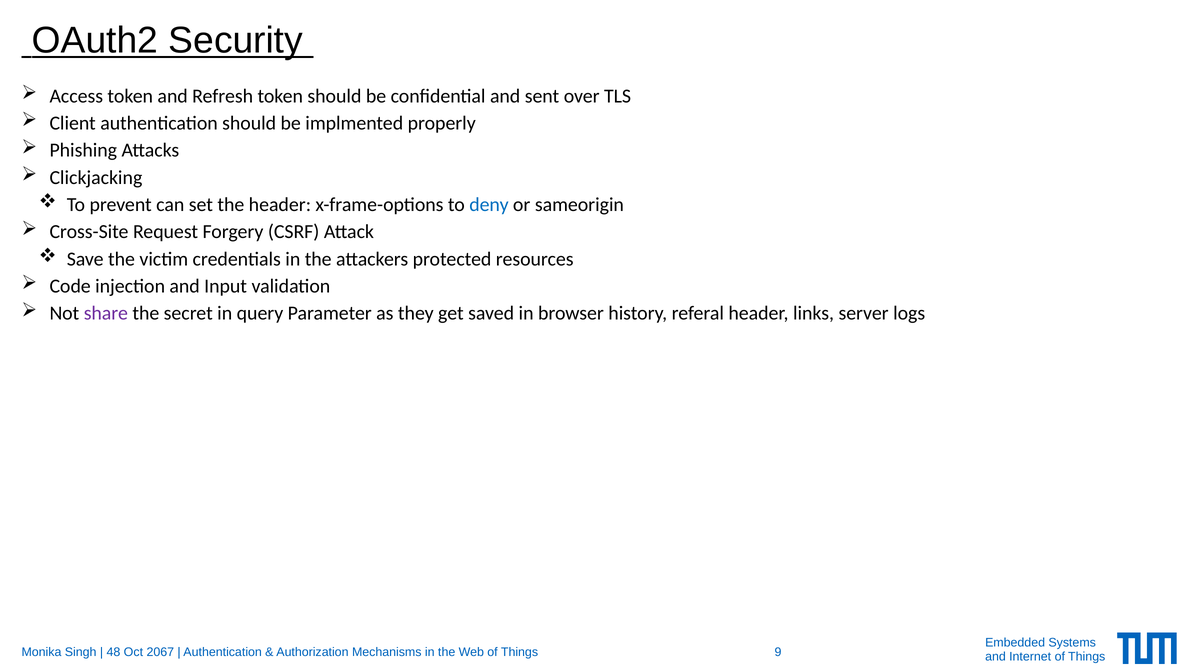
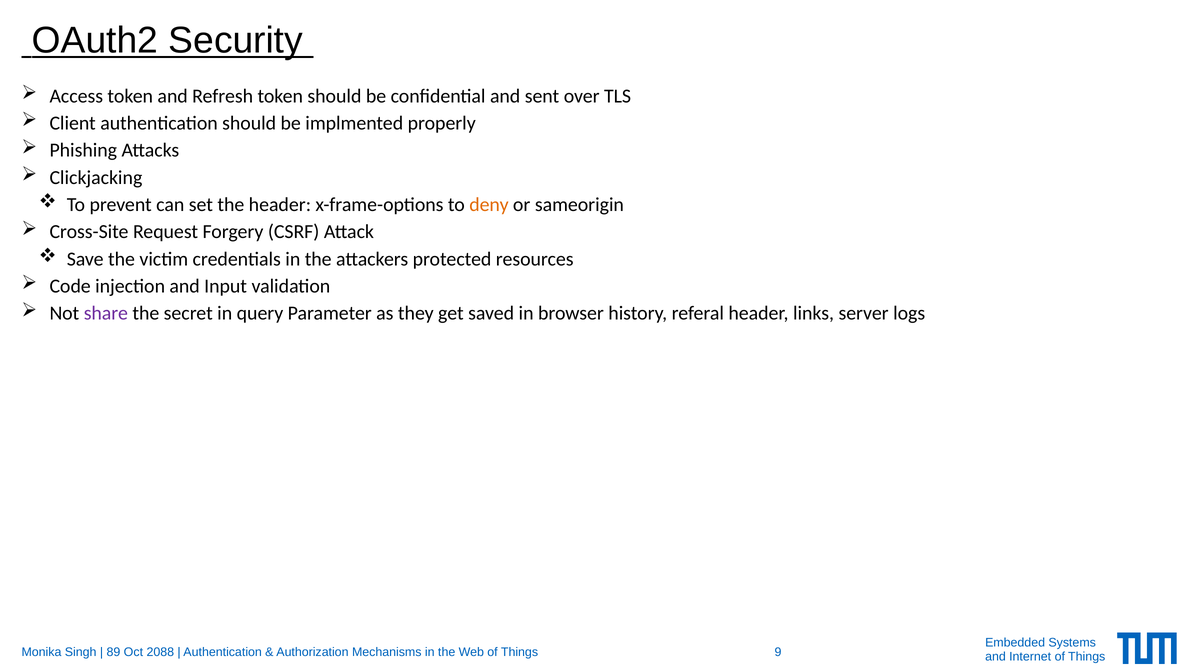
deny colour: blue -> orange (489, 205)
48: 48 -> 89 (113, 652)
2067: 2067 -> 2088 (160, 652)
